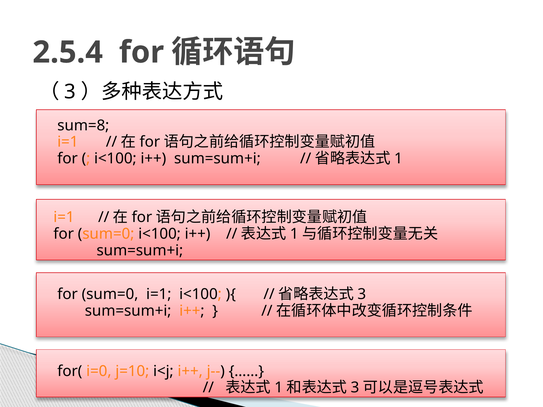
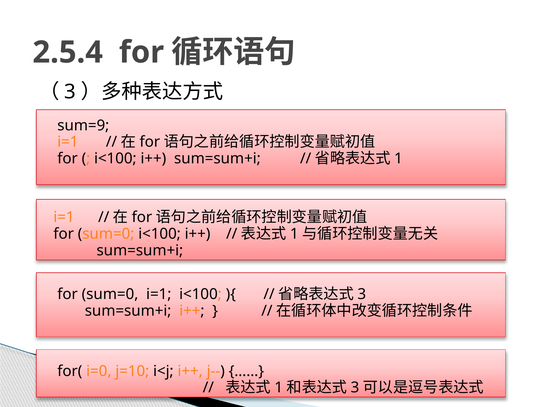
sum=8: sum=8 -> sum=9 (83, 125)
